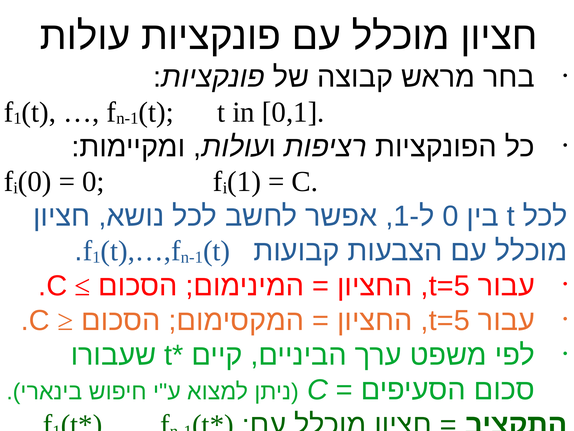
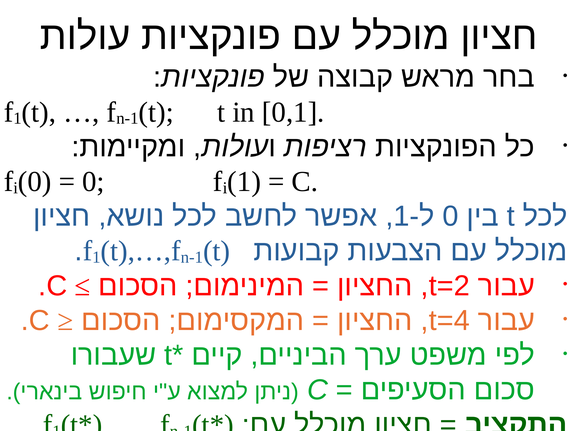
t=5: t=5 -> t=2 (449, 285)
t=5: t=5 -> t=4 (449, 320)
